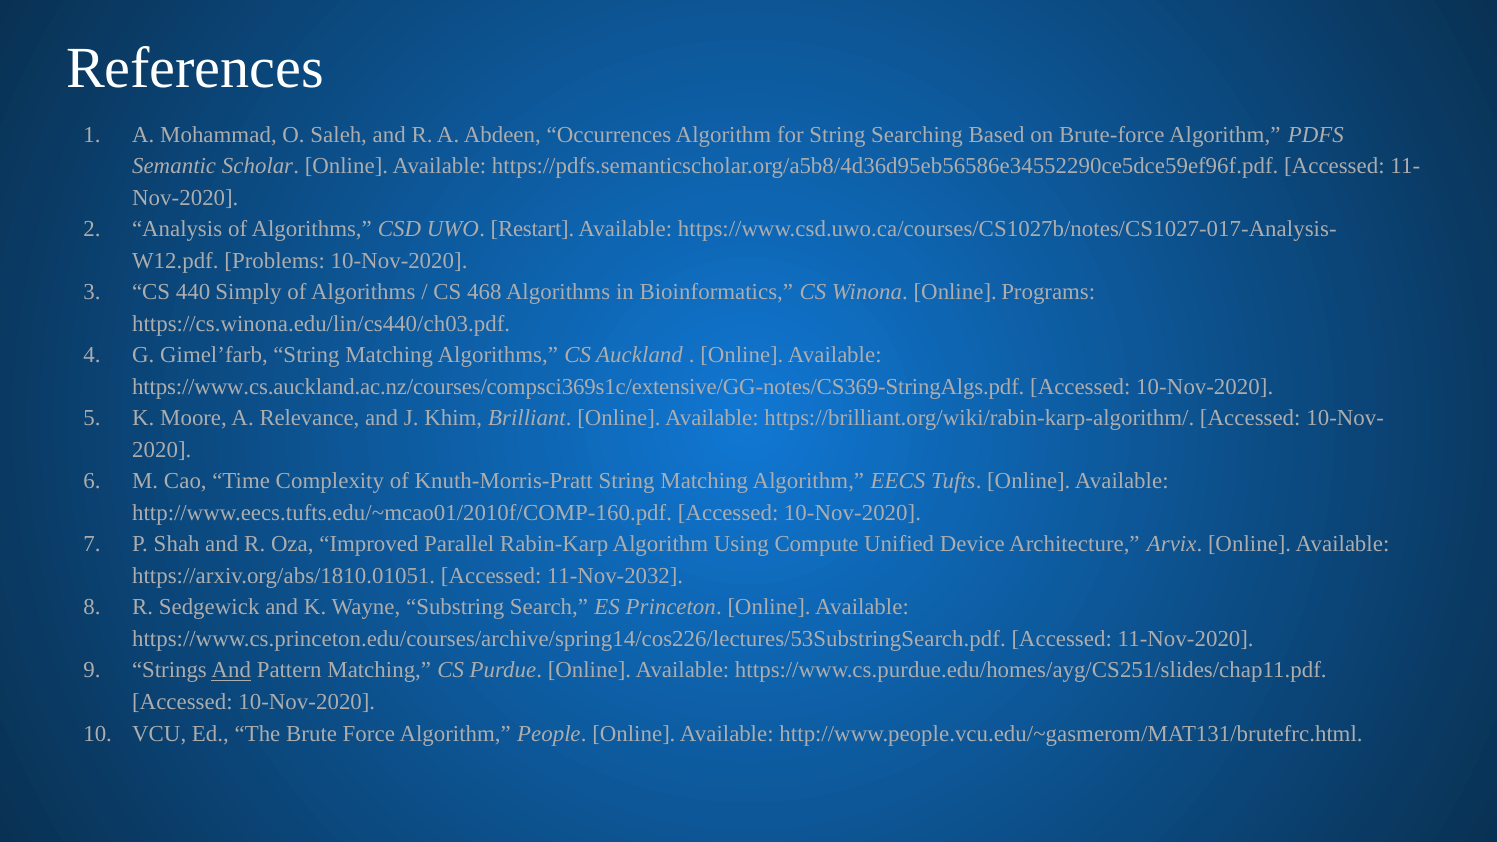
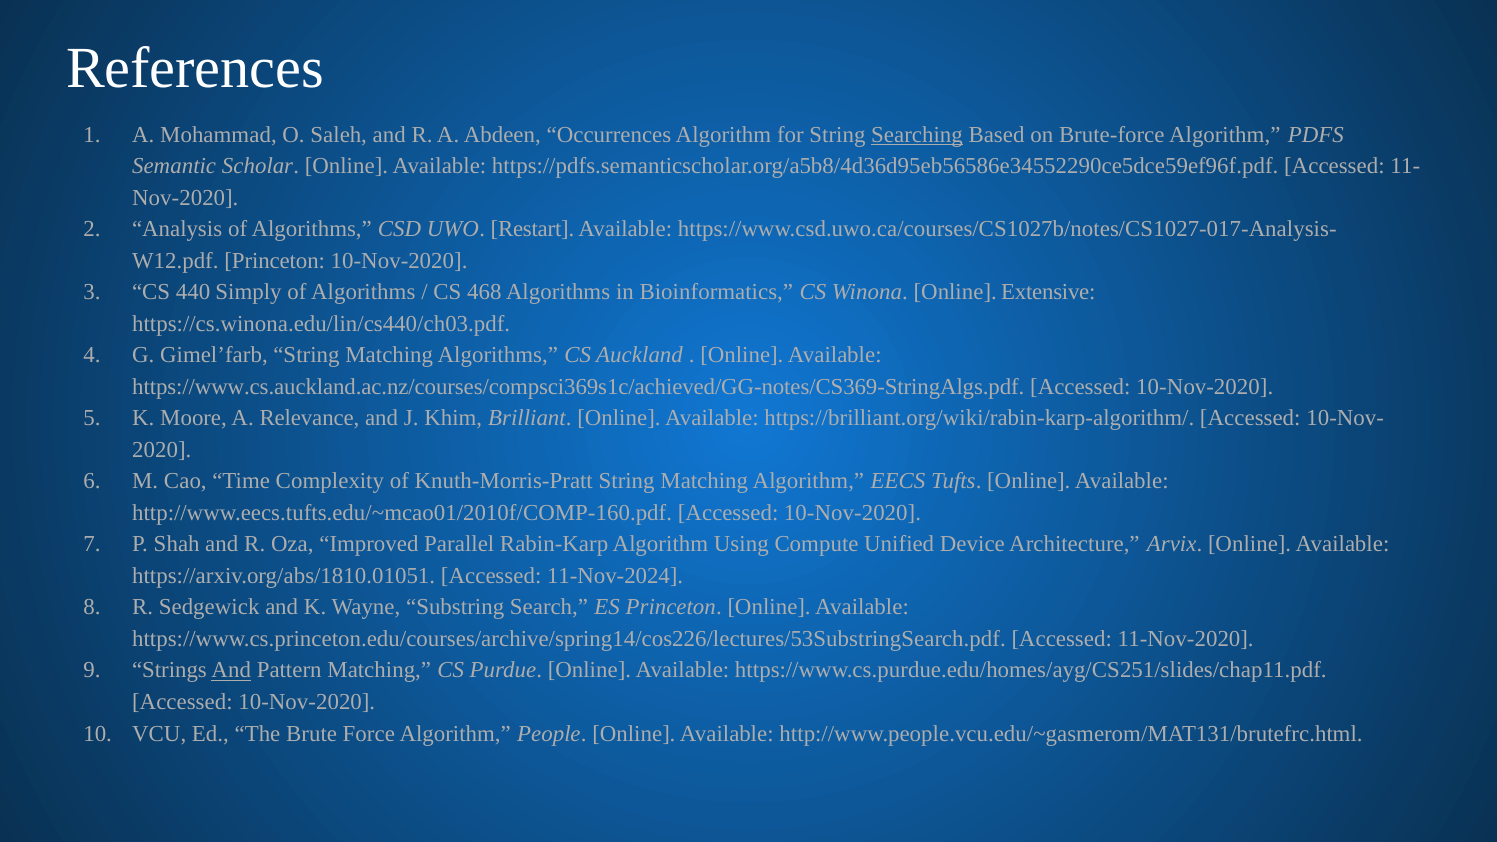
Searching underline: none -> present (917, 134)
Problems: Problems -> Princeton (275, 261)
Programs: Programs -> Extensive (1048, 292)
https://www.cs.auckland.ac.nz/courses/compsci369s1c/extensive/GG-notes/CS369-StringAlgs.pdf: https://www.cs.auckland.ac.nz/courses/compsci369s1c/extensive/GG-notes/CS369-StringAlgs.pdf -> https://www.cs.auckland.ac.nz/courses/compsci369s1c/achieved/GG-notes/CS369-StringAlgs.pdf (578, 387)
11-Nov-2032: 11-Nov-2032 -> 11-Nov-2024 (615, 576)
